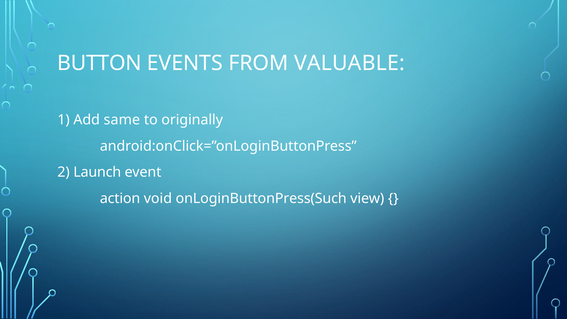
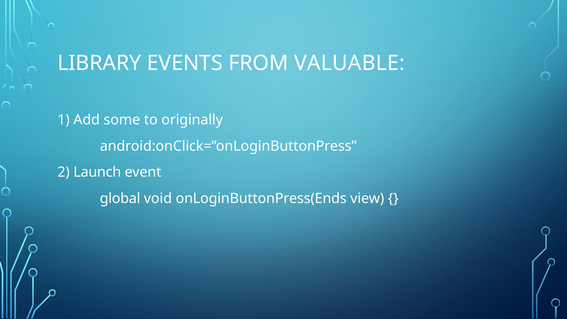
BUTTON: BUTTON -> LIBRARY (99, 63)
same: same -> some (122, 120)
action: action -> global (120, 199)
onLoginButtonPress(Such: onLoginButtonPress(Such -> onLoginButtonPress(Ends (261, 199)
